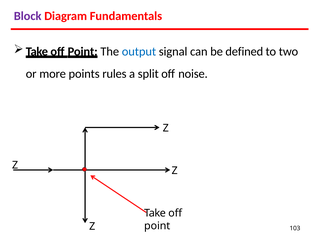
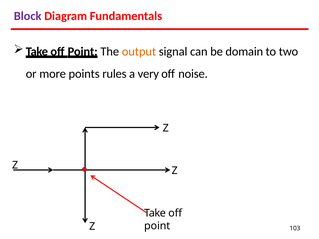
output colour: blue -> orange (139, 51)
defined: defined -> domain (244, 51)
split: split -> very (148, 74)
